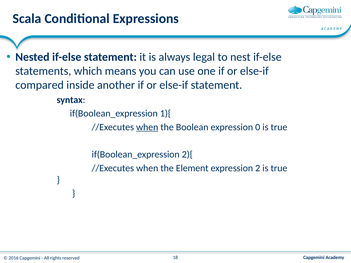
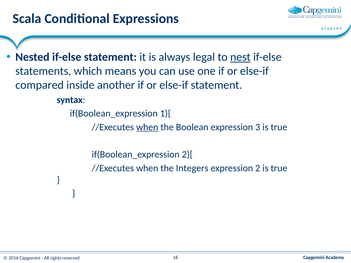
nest underline: none -> present (240, 57)
0: 0 -> 3 (258, 127)
Element: Element -> Integers (192, 168)
